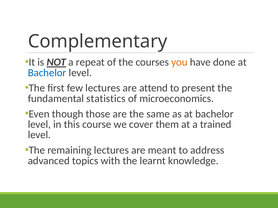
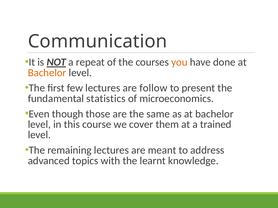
Complementary: Complementary -> Communication (98, 42)
Bachelor colour: blue -> orange (47, 73)
attend: attend -> follow (153, 88)
